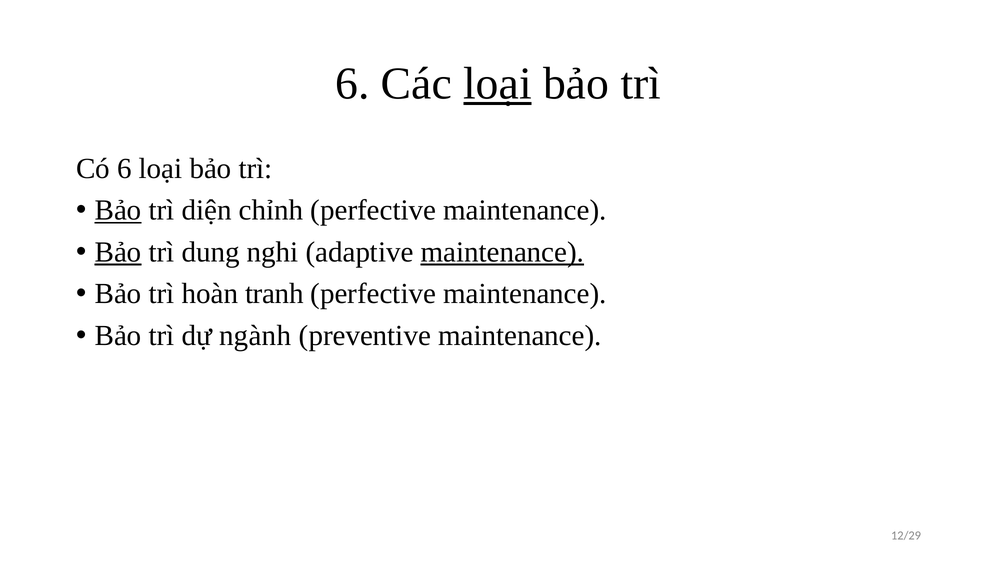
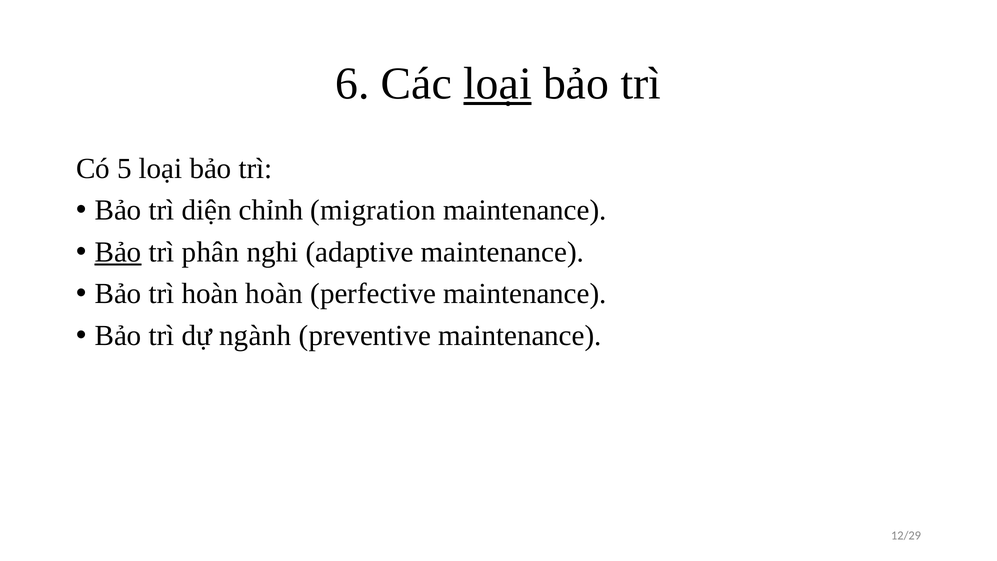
Có 6: 6 -> 5 (124, 169)
Bảo underline: present -> none (118, 210)
chỉnh perfective: perfective -> migration (373, 210)
dung: dung -> phân (210, 252)
maintenance underline: present -> none (502, 252)
hoàn tranh: tranh -> hoàn (274, 294)
